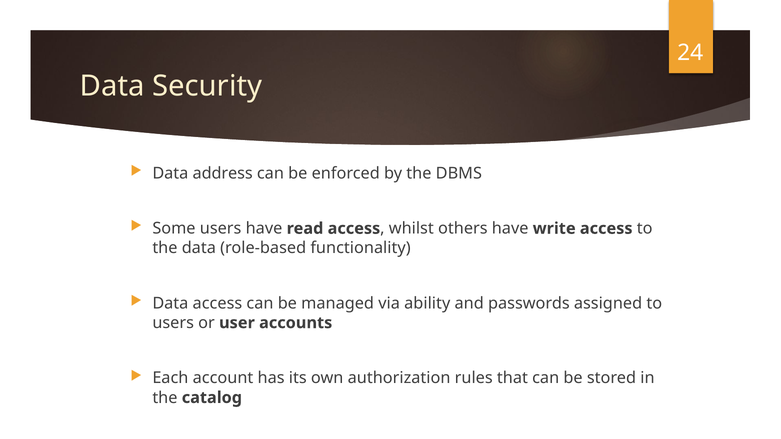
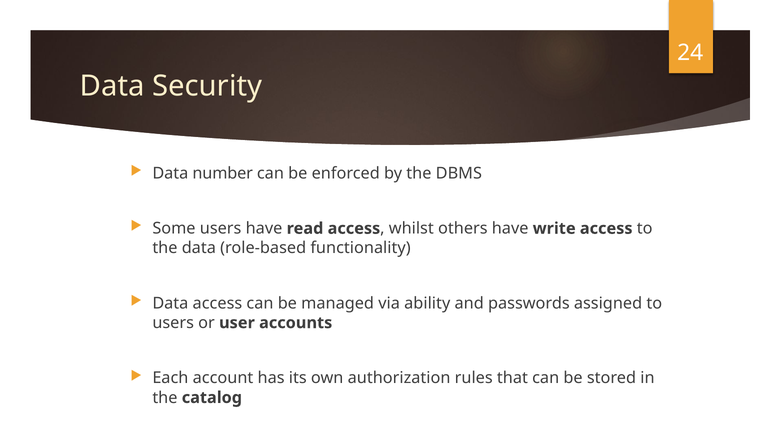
address: address -> number (223, 173)
